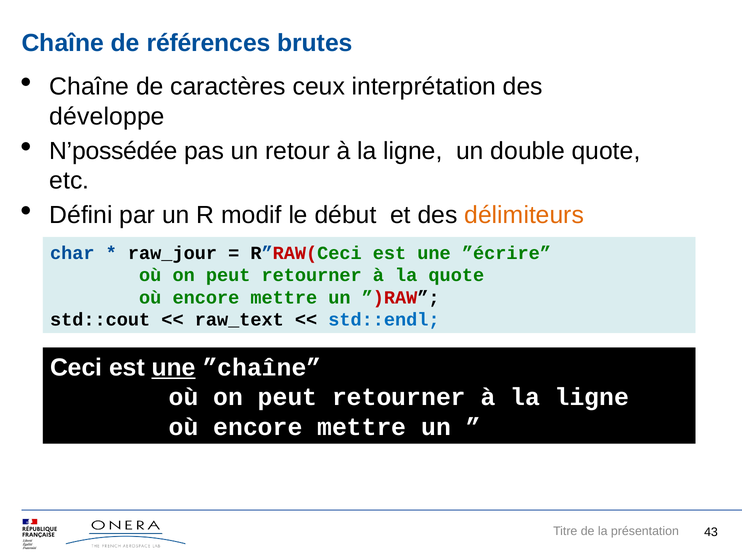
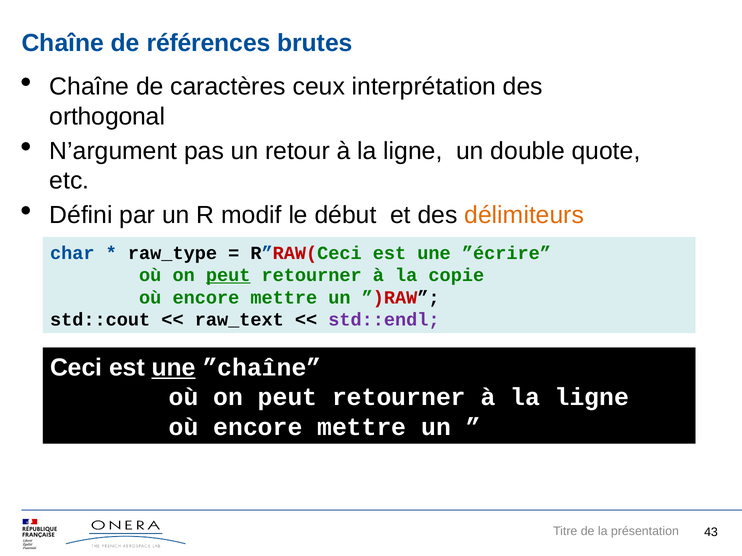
développe: développe -> orthogonal (107, 117)
N’possédée: N’possédée -> N’argument (113, 151)
raw_jour: raw_jour -> raw_type (173, 253)
peut underline: none -> present (228, 275)
la quote: quote -> copie (456, 275)
std::endl colour: blue -> purple (384, 320)
